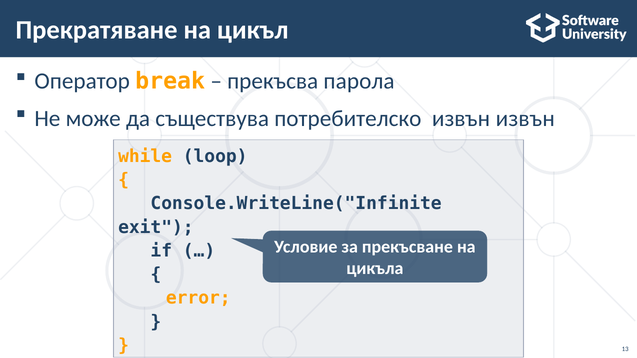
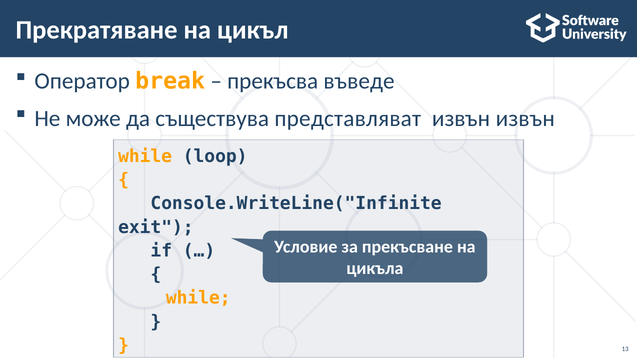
парола: парола -> въведе (359, 81)
потребителско: потребителско -> представляват (348, 119)
error: error -> while (198, 298)
